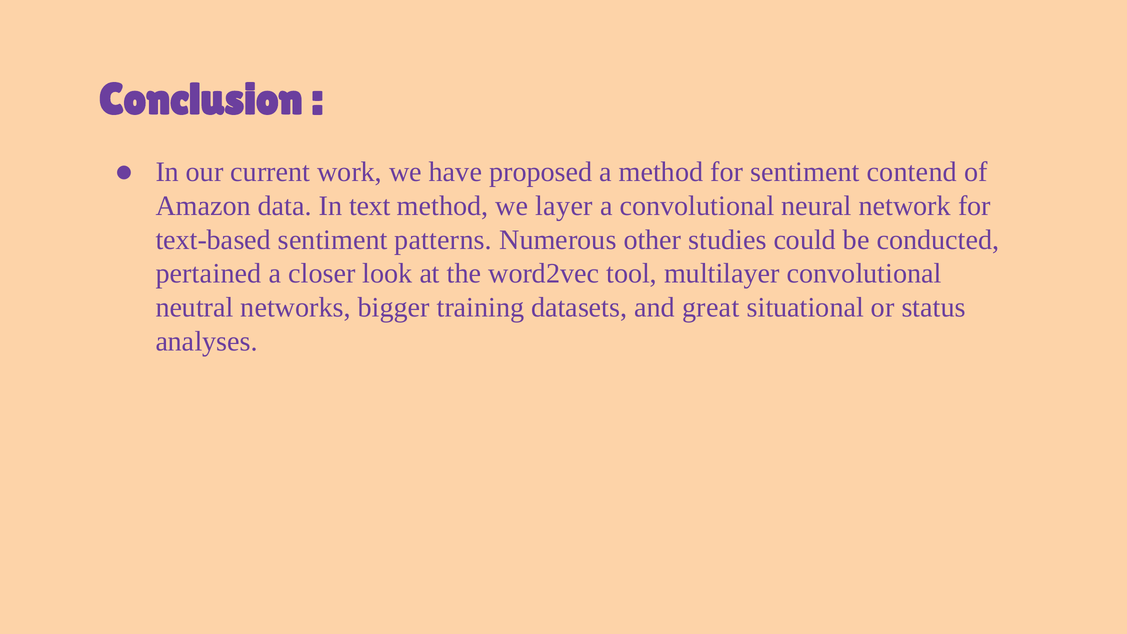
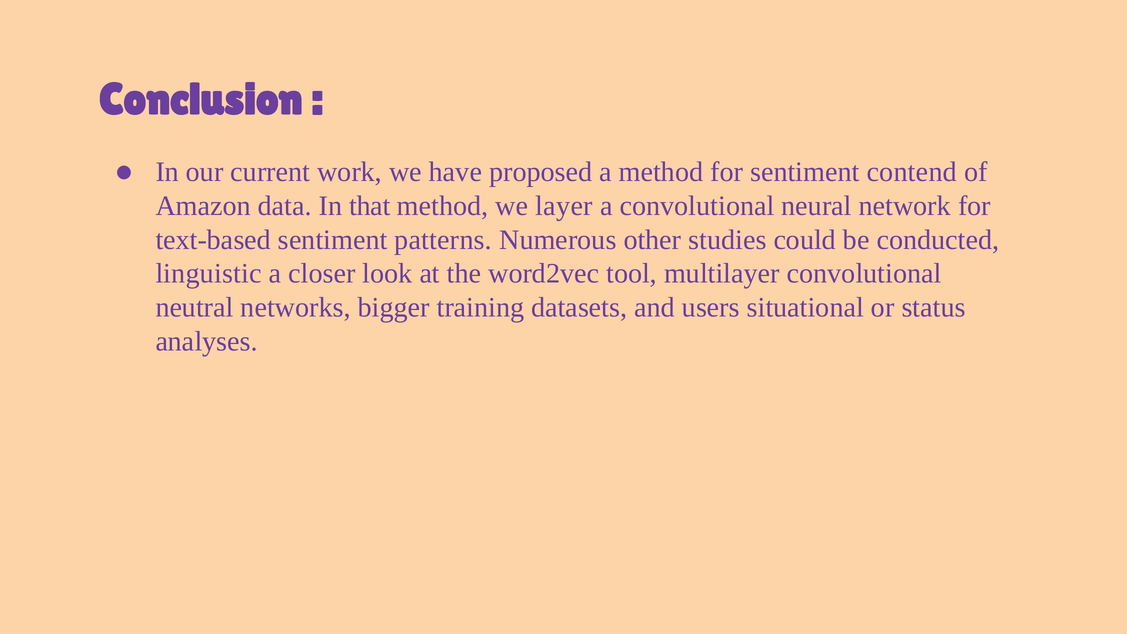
text: text -> that (370, 206)
pertained: pertained -> linguistic (209, 274)
great: great -> users (711, 307)
